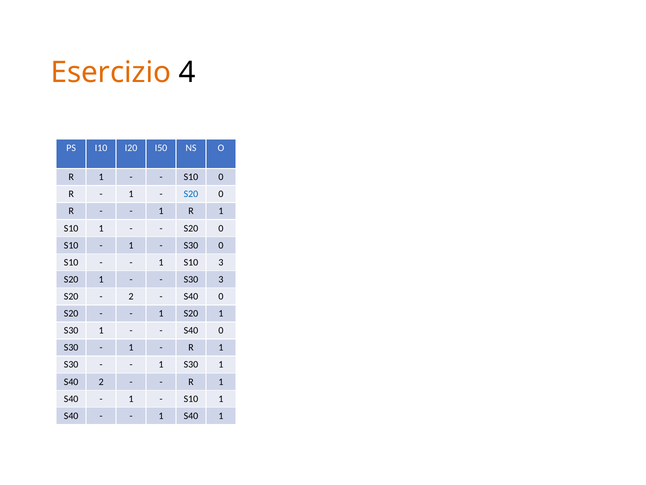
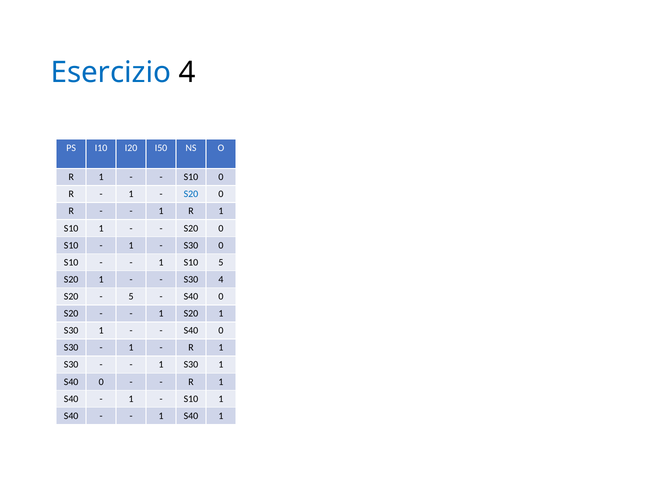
Esercizio colour: orange -> blue (111, 72)
S10 3: 3 -> 5 (221, 262)
S30 3: 3 -> 4 (221, 279)
2: 2 -> 5 (131, 296)
2: 2 -> 0 (101, 381)
